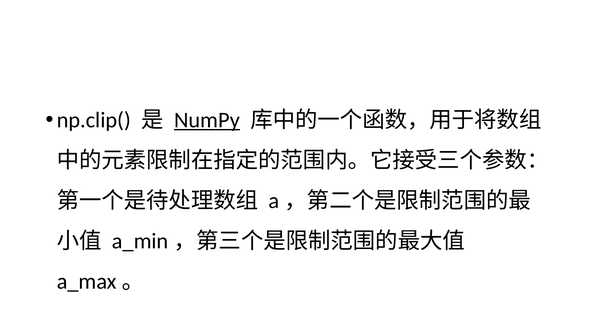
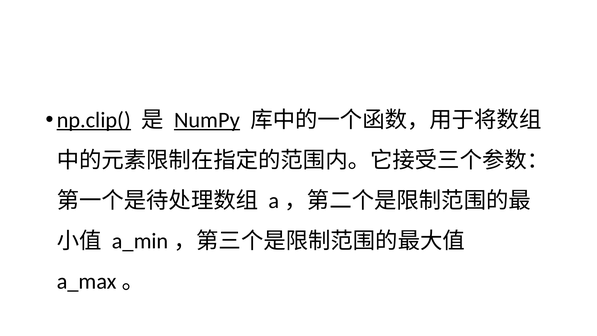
np.clip( underline: none -> present (94, 120)
